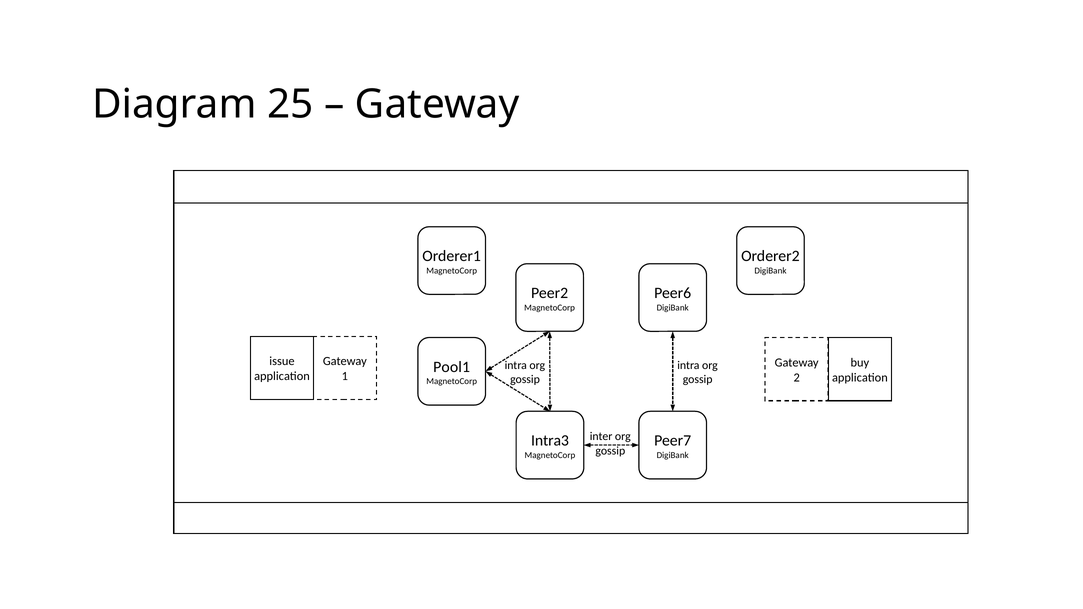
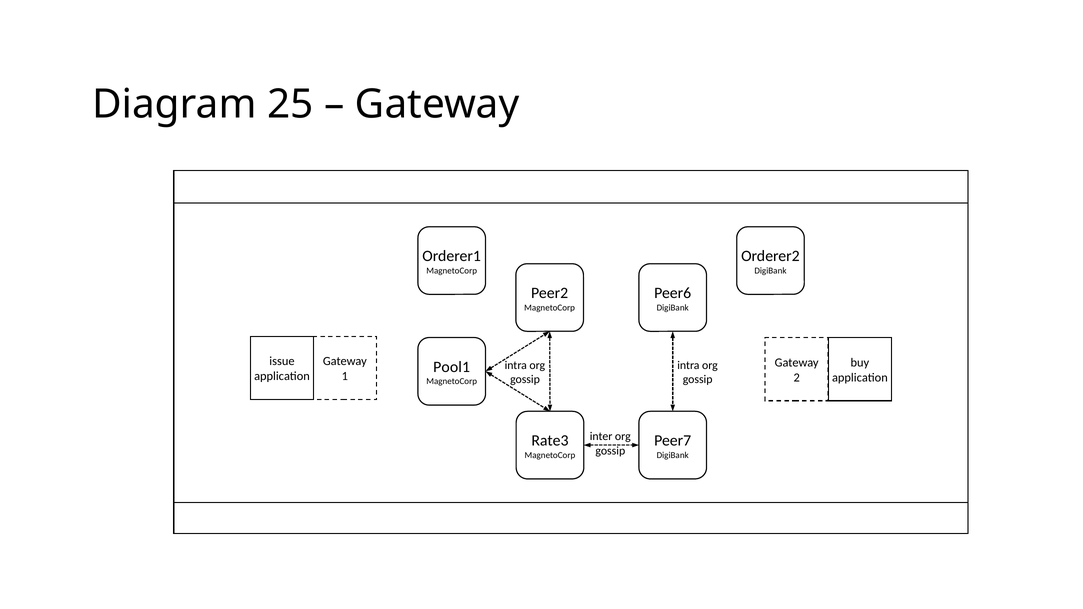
Intra3: Intra3 -> Rate3 (550, 441)
